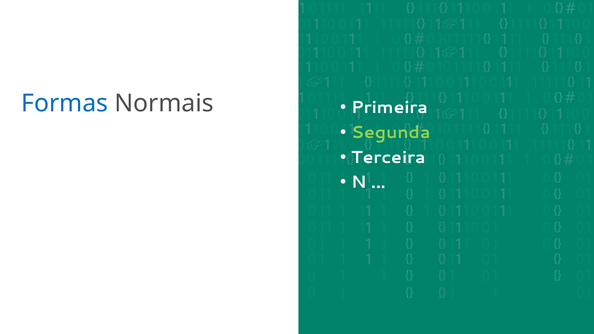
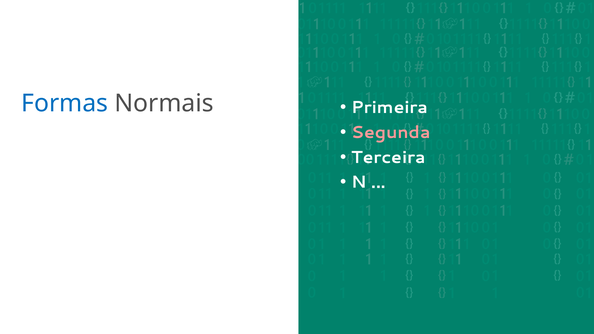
Segunda colour: light green -> pink (391, 132)
